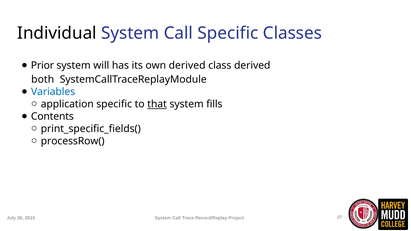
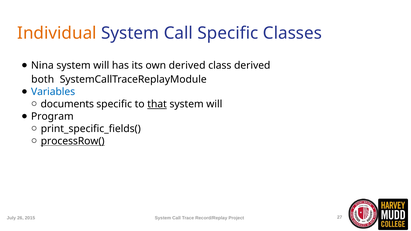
Individual colour: black -> orange (57, 33)
Prior: Prior -> Nina (42, 66)
application: application -> documents (67, 104)
fills: fills -> will (214, 104)
Contents: Contents -> Program (52, 117)
processRow( underline: none -> present (73, 141)
